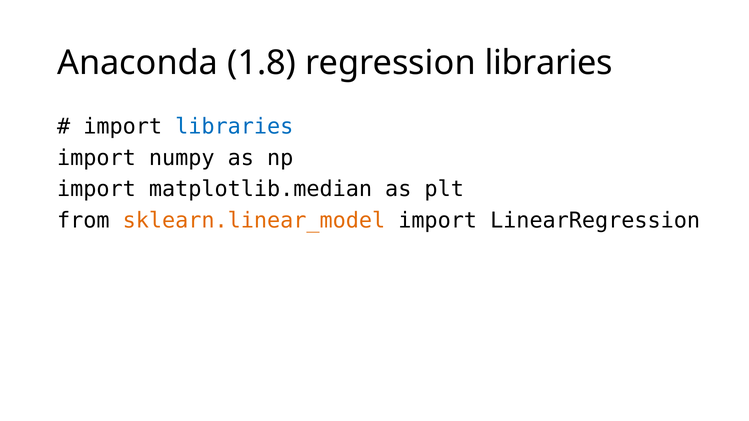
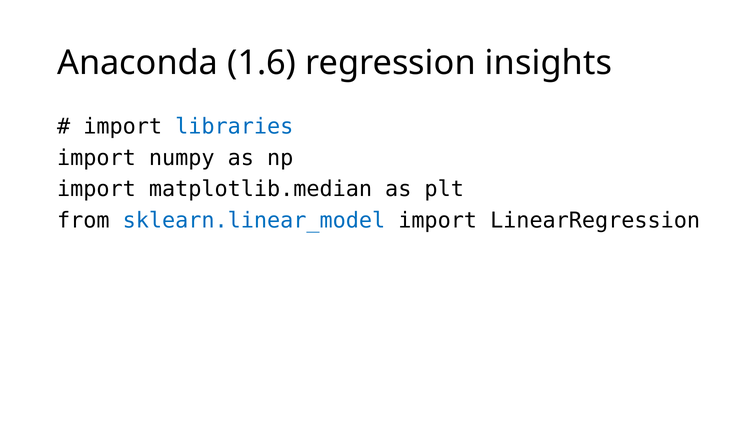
1.8: 1.8 -> 1.6 (262, 63)
regression libraries: libraries -> insights (548, 63)
sklearn.linear_model colour: orange -> blue (254, 221)
